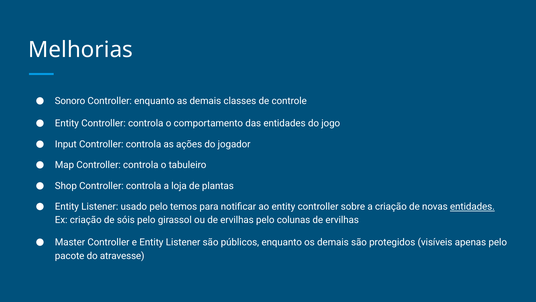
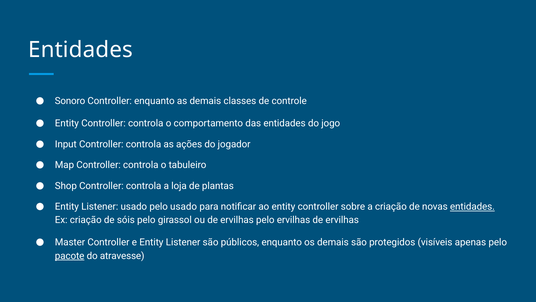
Melhorias: Melhorias -> Entidades (81, 50)
pelo temos: temos -> usado (184, 206)
pelo colunas: colunas -> ervilhas (294, 220)
pacote underline: none -> present (70, 255)
